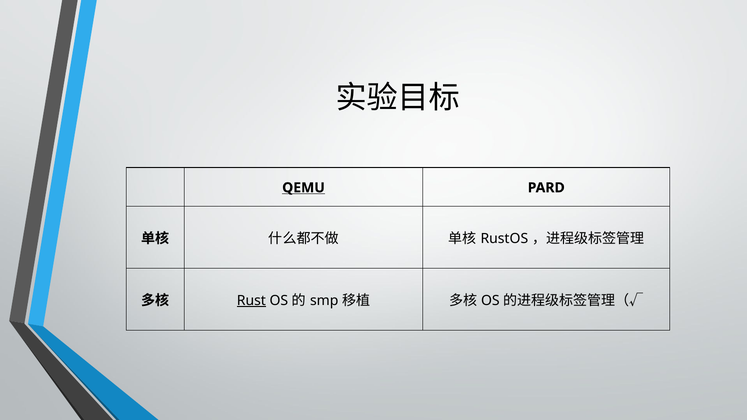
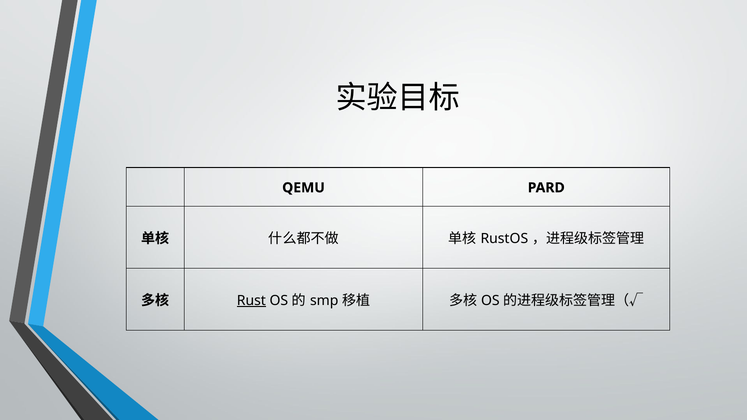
QEMU underline: present -> none (304, 188)
